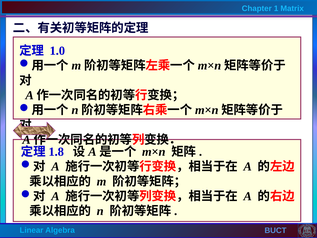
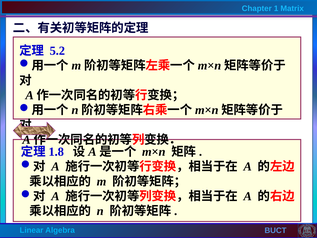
1.0: 1.0 -> 5.2 (57, 51)
